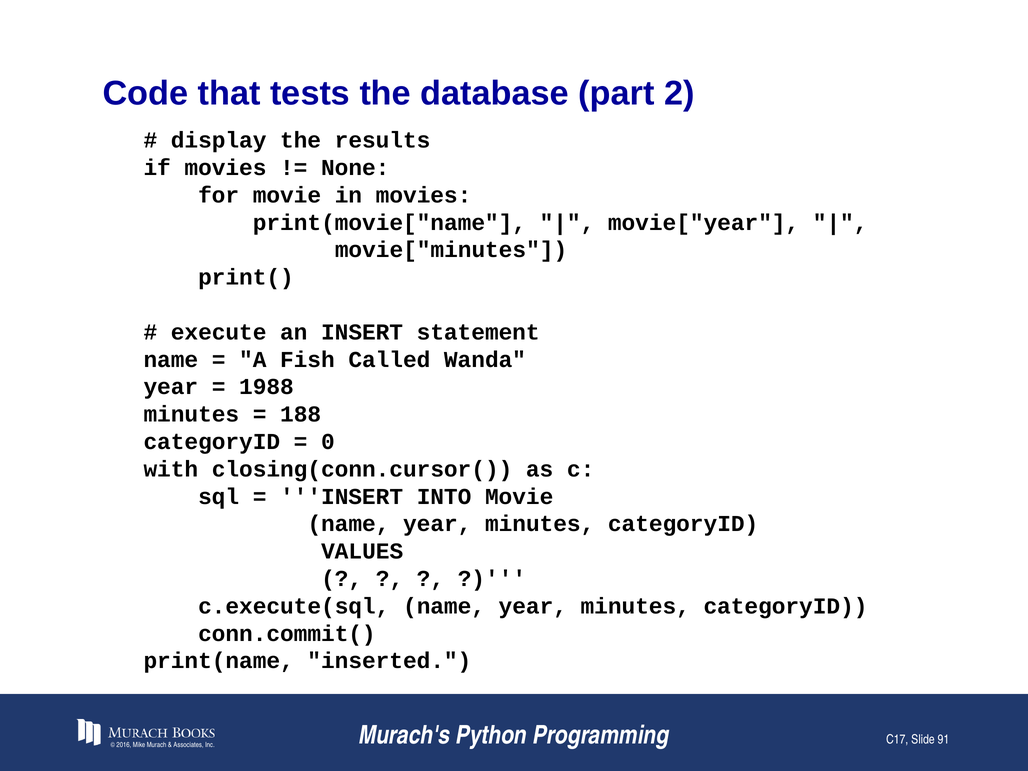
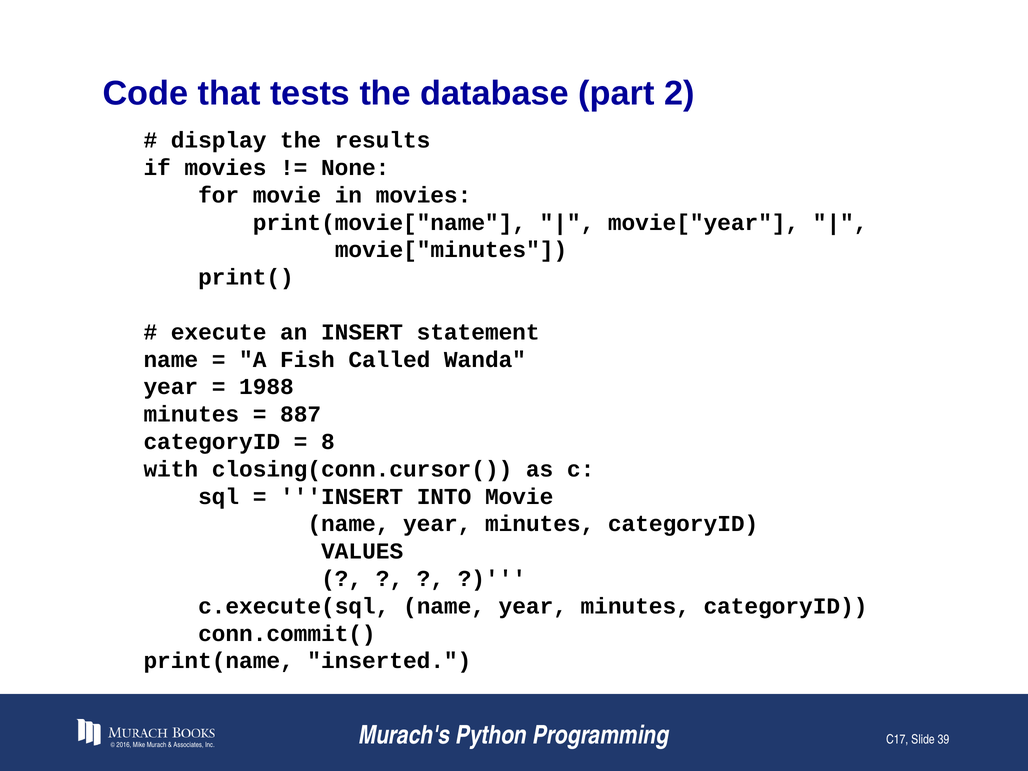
188: 188 -> 887 (301, 414)
0: 0 -> 8 (328, 442)
91: 91 -> 39 (943, 740)
